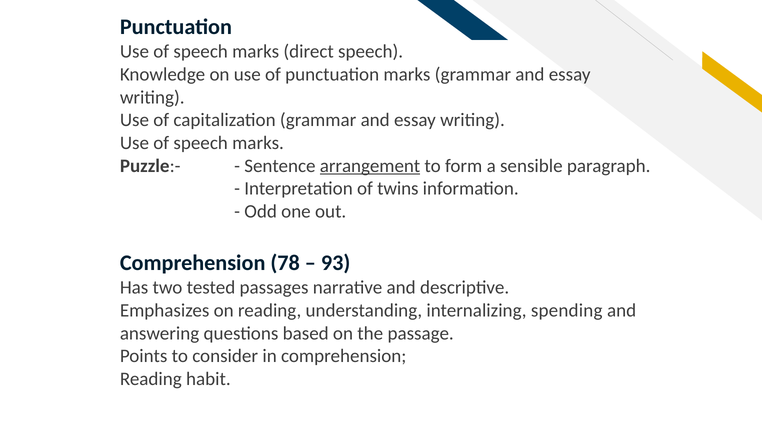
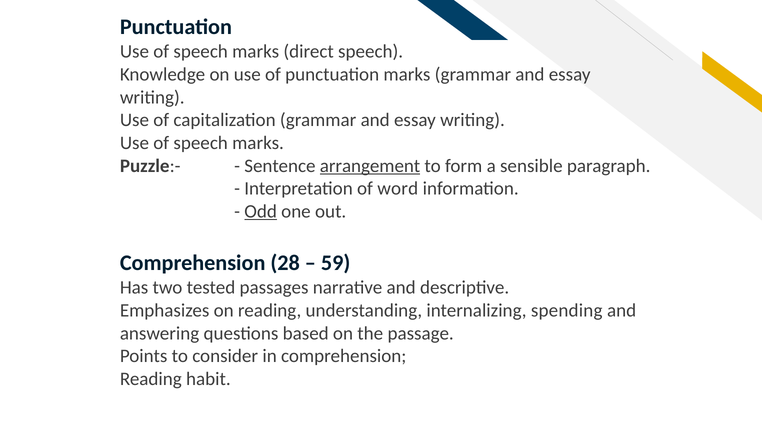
twins: twins -> word (398, 189)
Odd underline: none -> present (261, 212)
78: 78 -> 28 (285, 263)
93: 93 -> 59 (336, 263)
